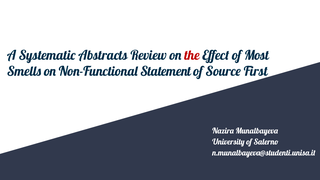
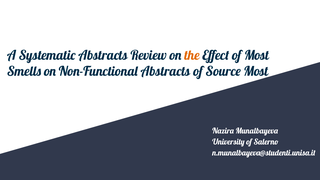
the colour: red -> orange (192, 56)
Non-Functional Statement: Statement -> Abstracts (165, 72)
Source First: First -> Most (256, 72)
